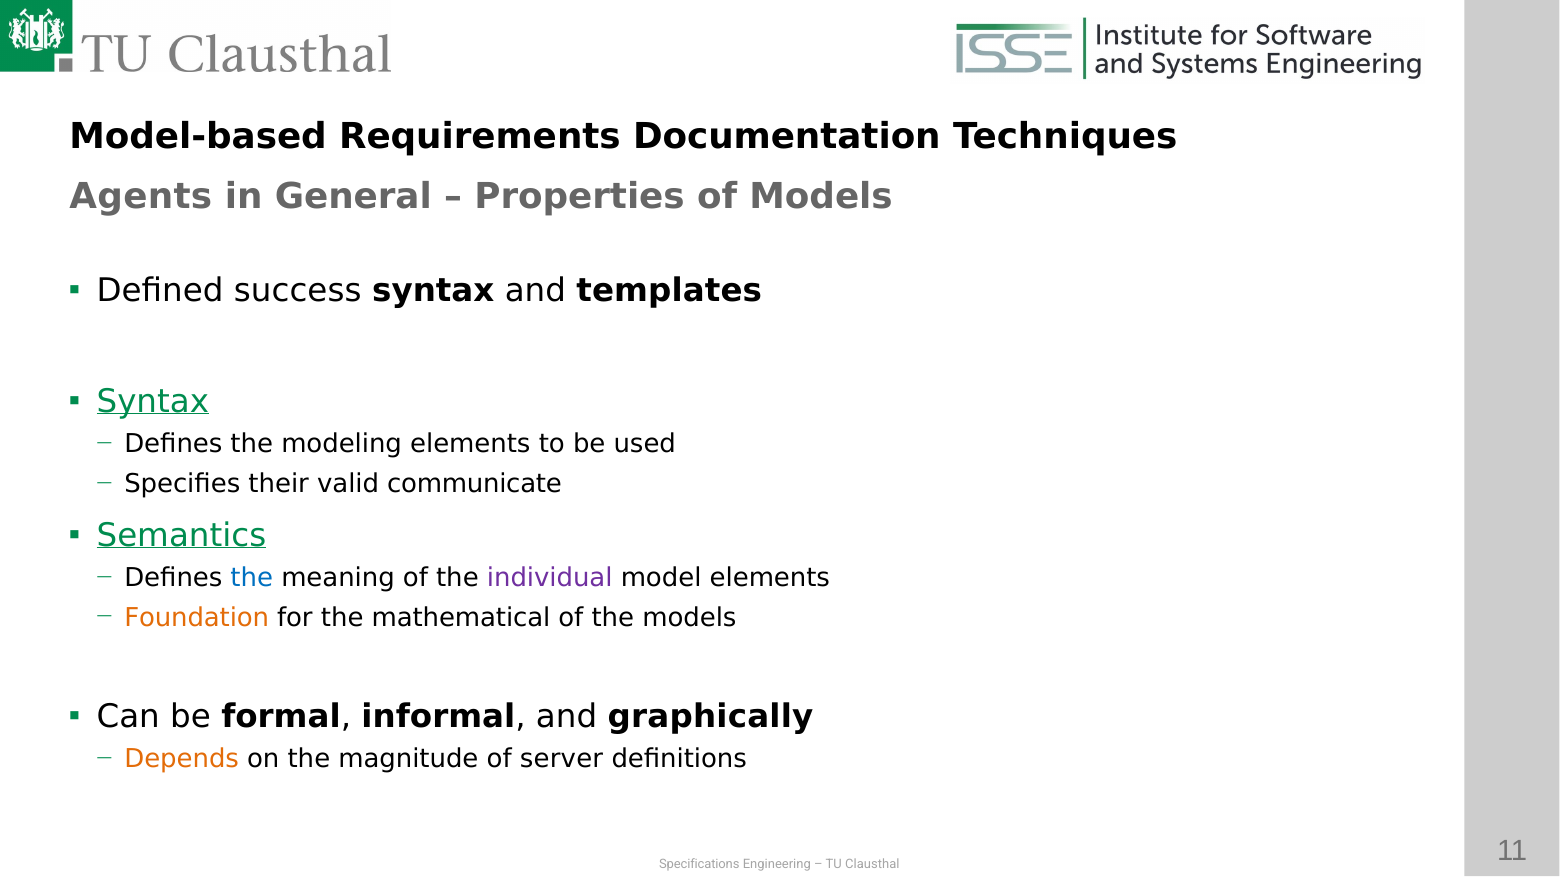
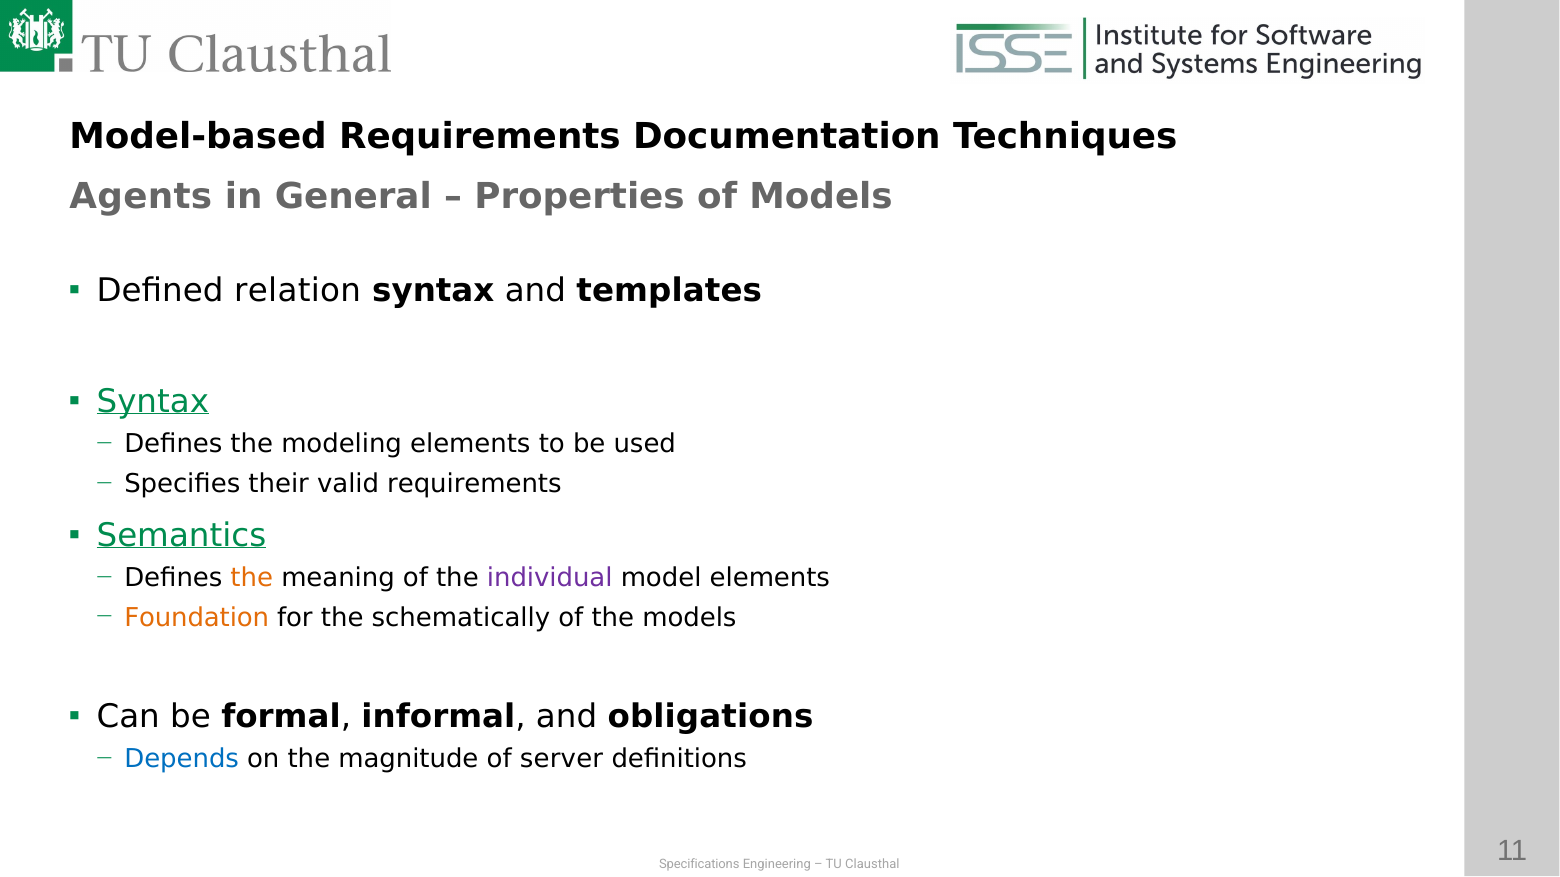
success: success -> relation (298, 291)
valid communicate: communicate -> requirements (474, 484)
the colour: blue -> orange (252, 578)
mathematical: mathematical -> schematically (461, 618)
graphically: graphically -> obligations (711, 717)
Depends colour: orange -> blue (182, 760)
